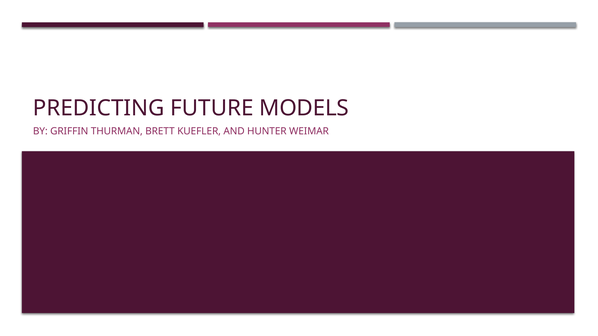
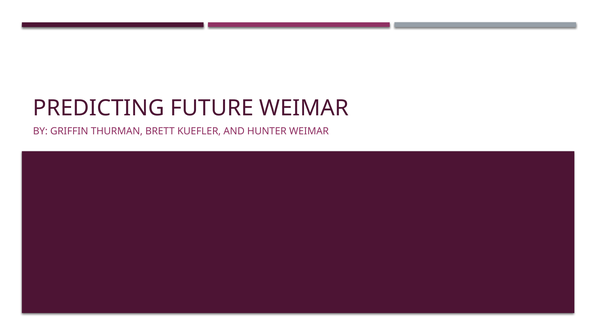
FUTURE MODELS: MODELS -> WEIMAR (304, 108)
